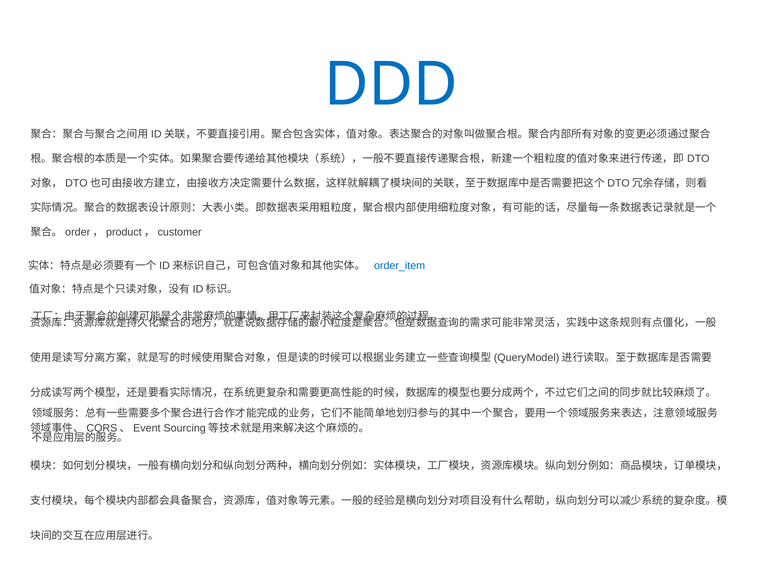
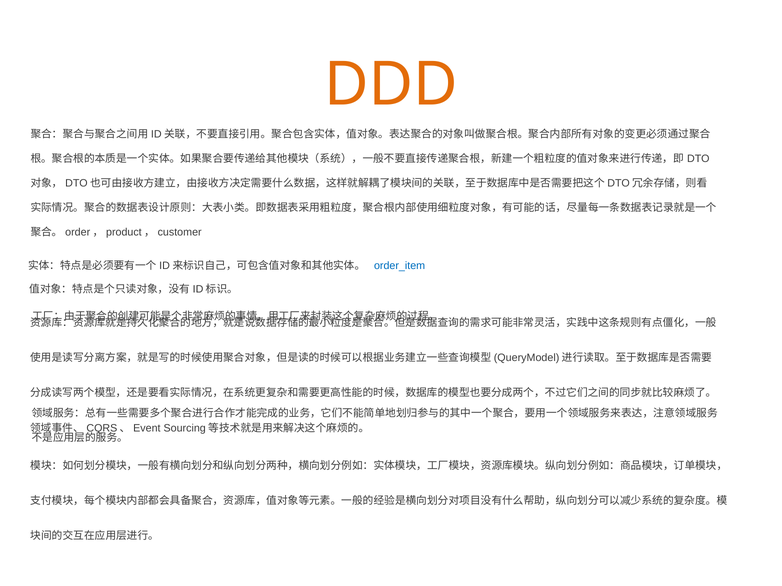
DDD colour: blue -> orange (391, 84)
